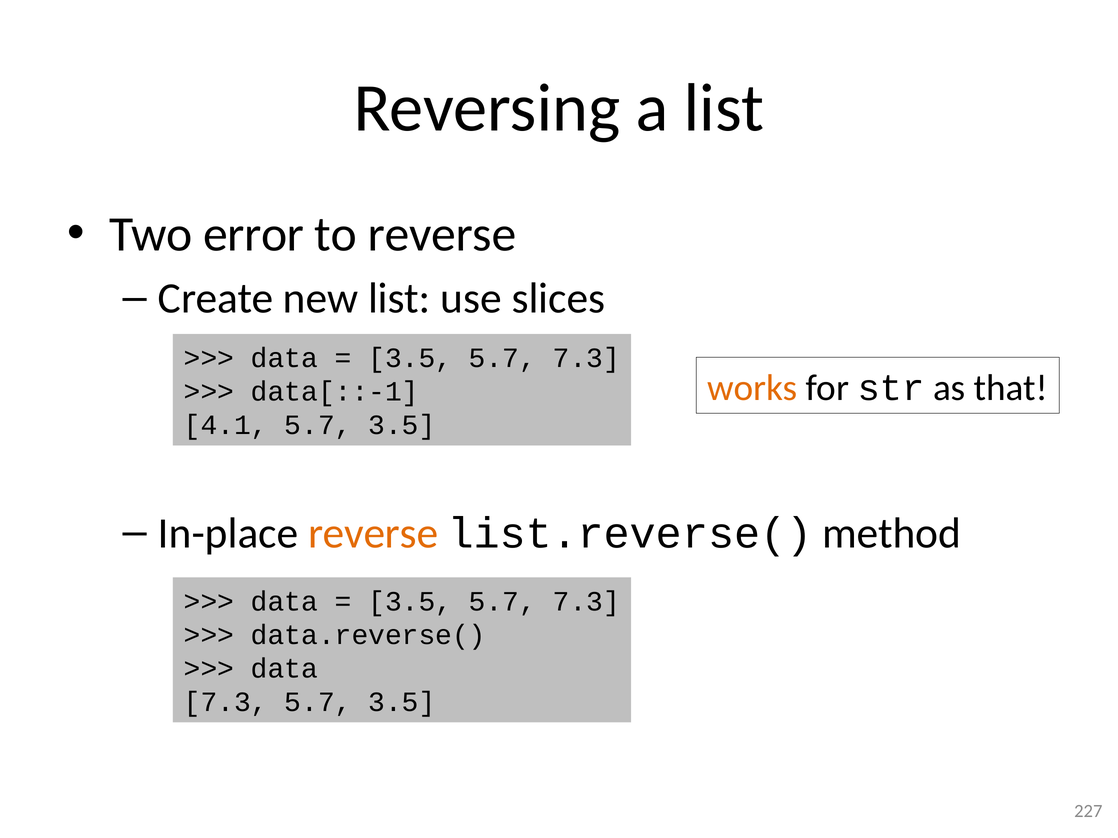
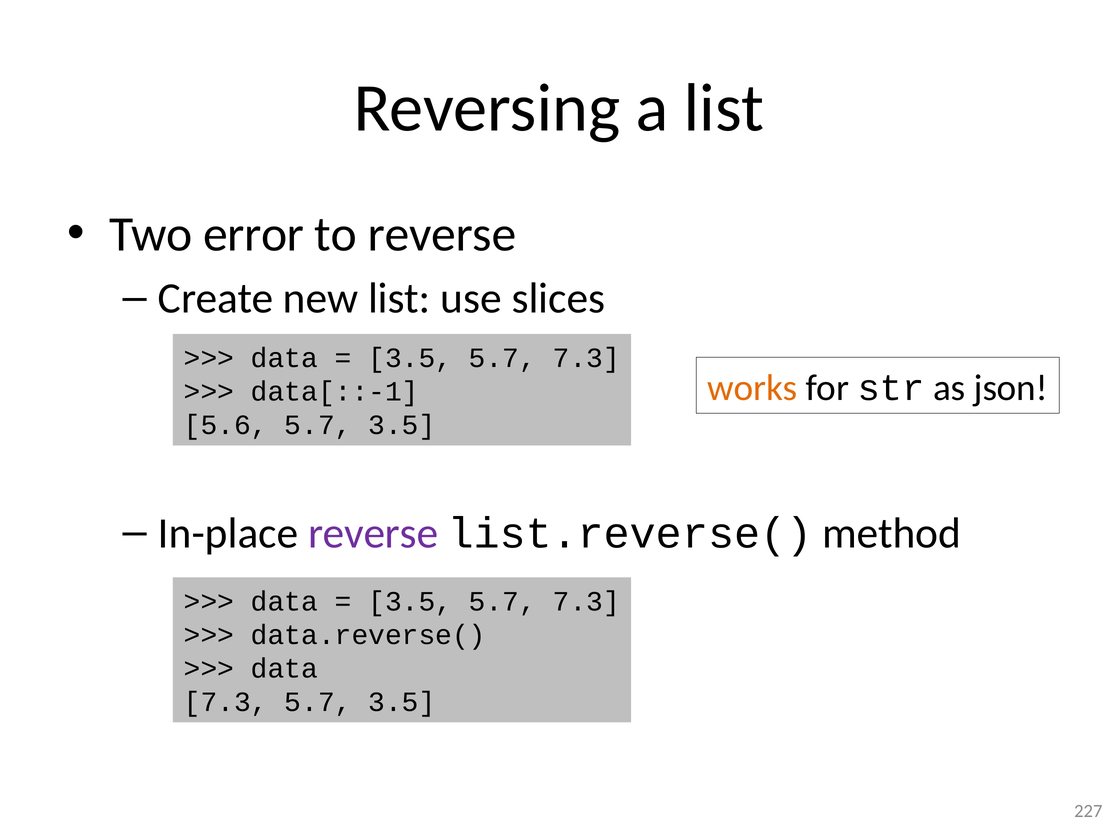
that: that -> json (1011, 388)
4.1: 4.1 -> 5.6 (226, 425)
reverse colour: orange -> purple (373, 534)
